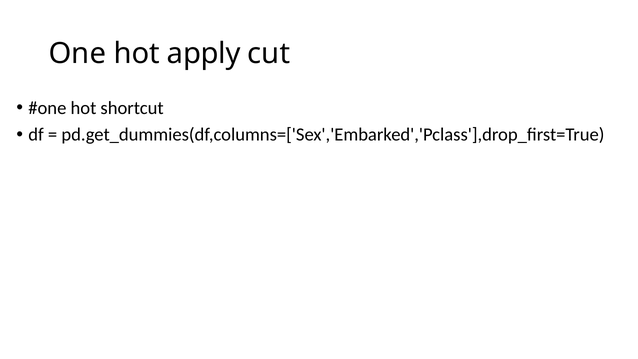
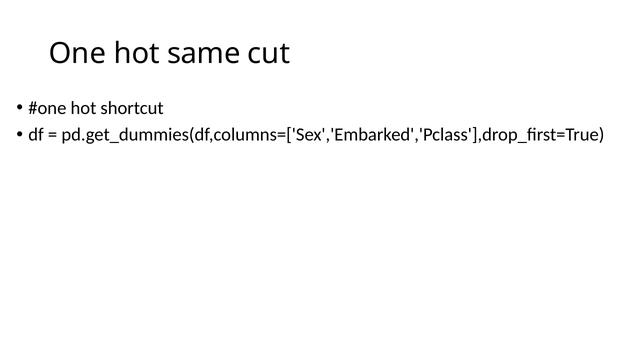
apply: apply -> same (204, 54)
